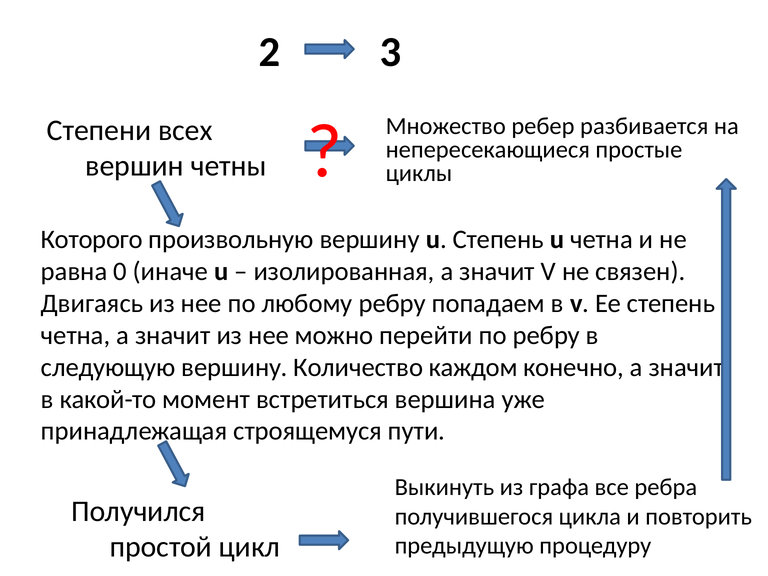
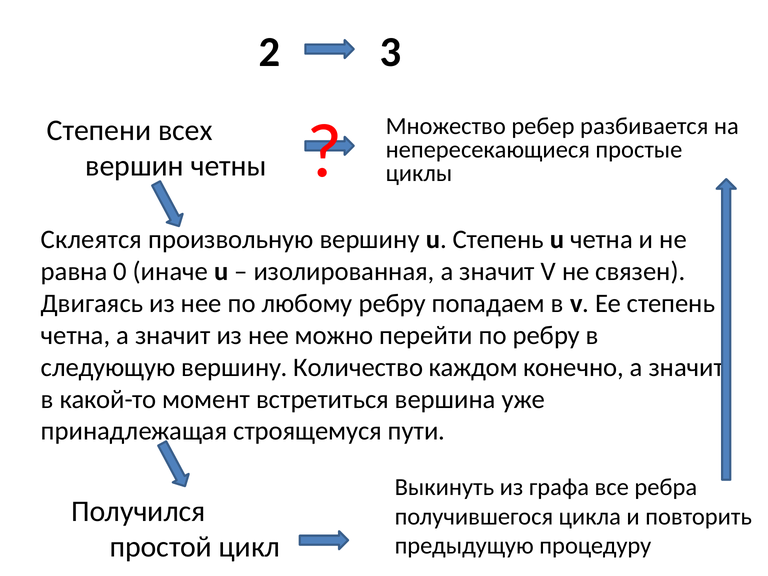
Которого: Которого -> Склеятся (92, 239)
